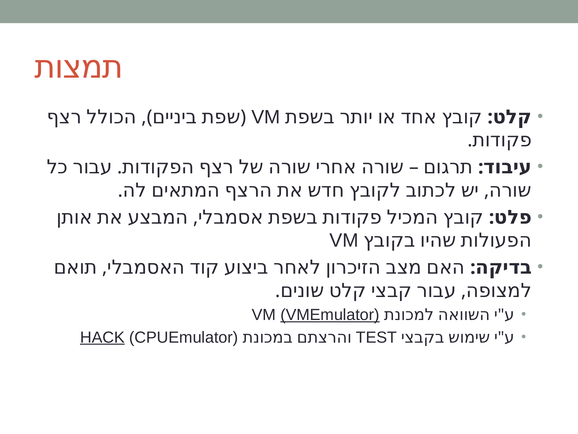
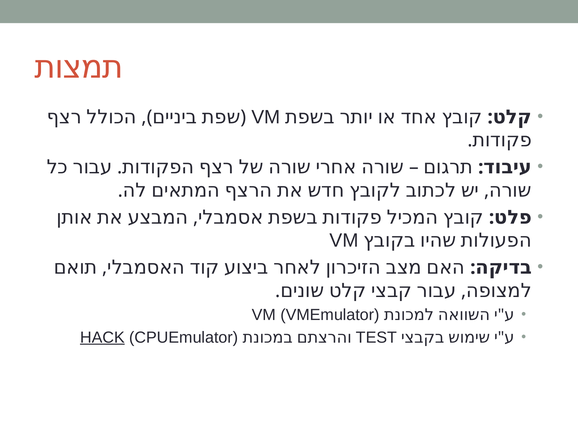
VMEmulator underline: present -> none (330, 315)
